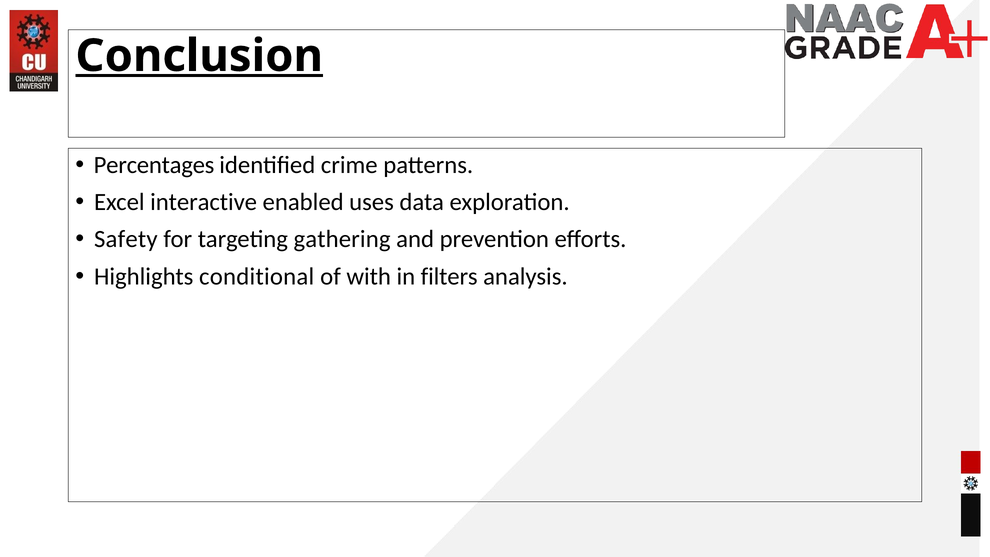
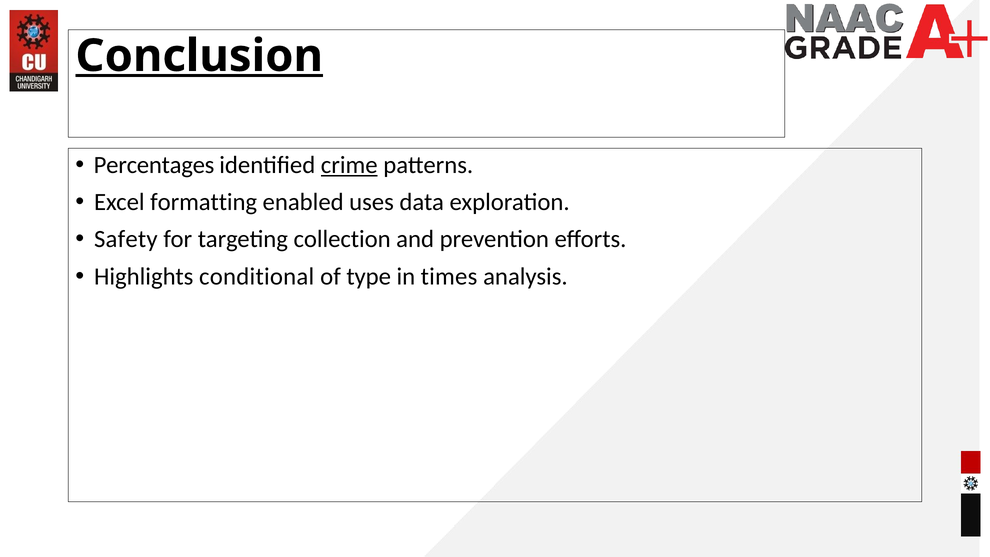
crime underline: none -> present (349, 165)
interactive: interactive -> formatting (204, 202)
gathering: gathering -> collection (342, 239)
with: with -> type (369, 276)
filters: filters -> times (449, 276)
